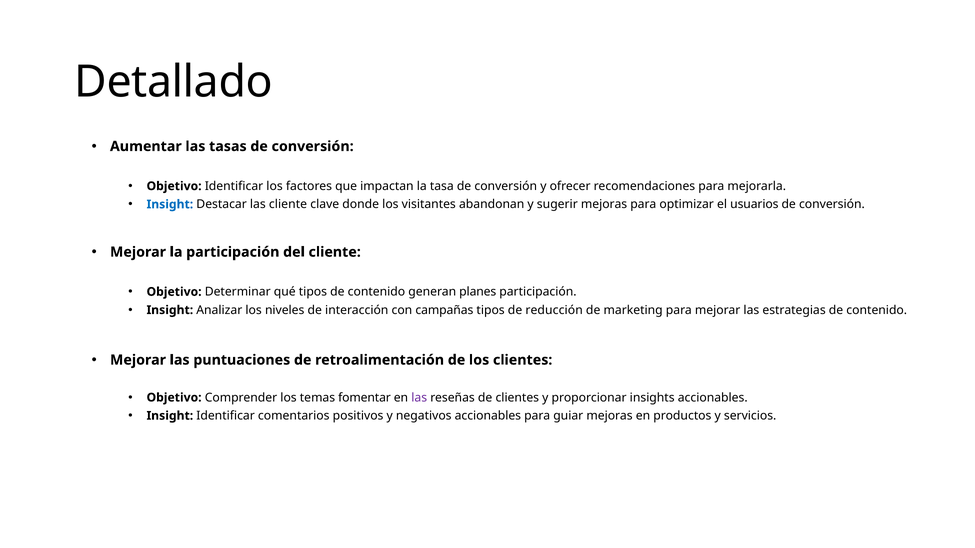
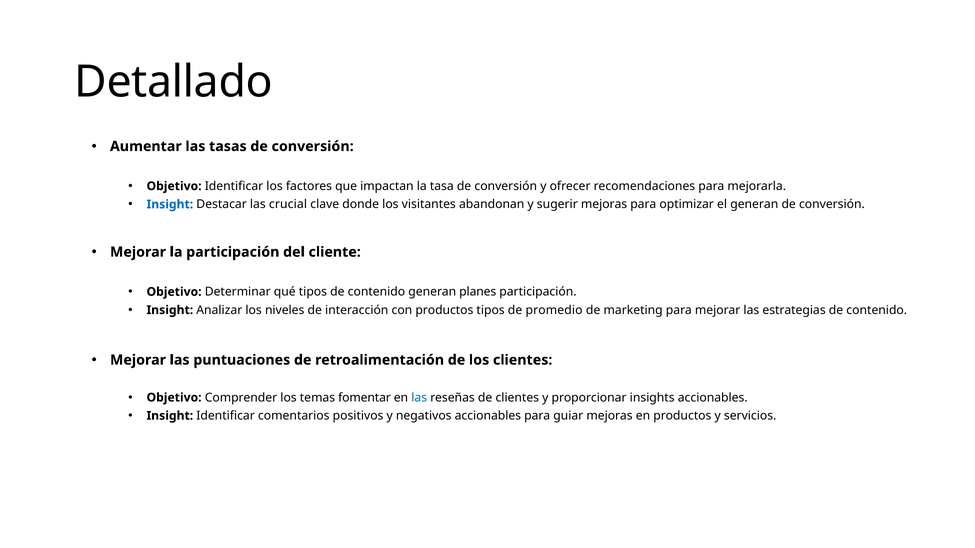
las cliente: cliente -> crucial (288, 205)
el usuarios: usuarios -> generan (754, 205)
con campañas: campañas -> productos (444, 310)
reducción: reducción -> promedio (554, 310)
las colour: purple -> blue (419, 398)
